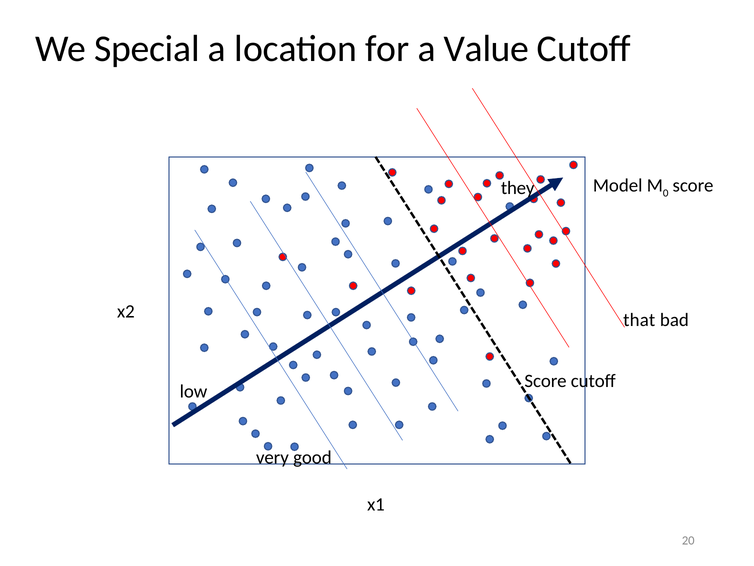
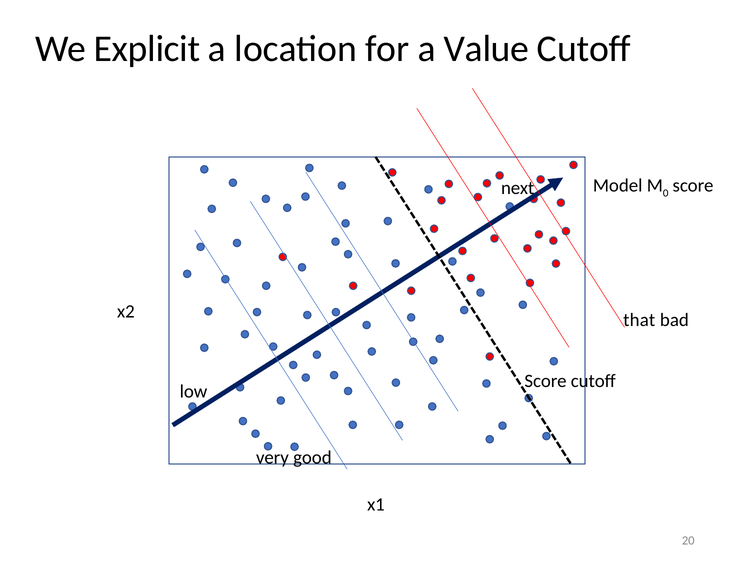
Special: Special -> Explicit (147, 49)
they: they -> next (518, 188)
